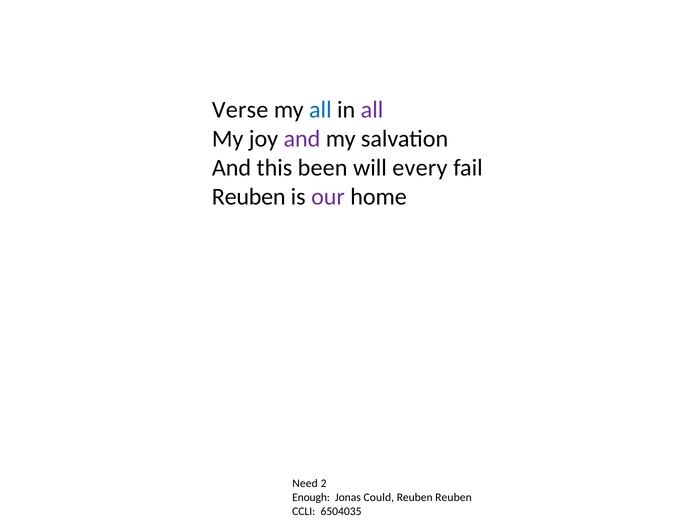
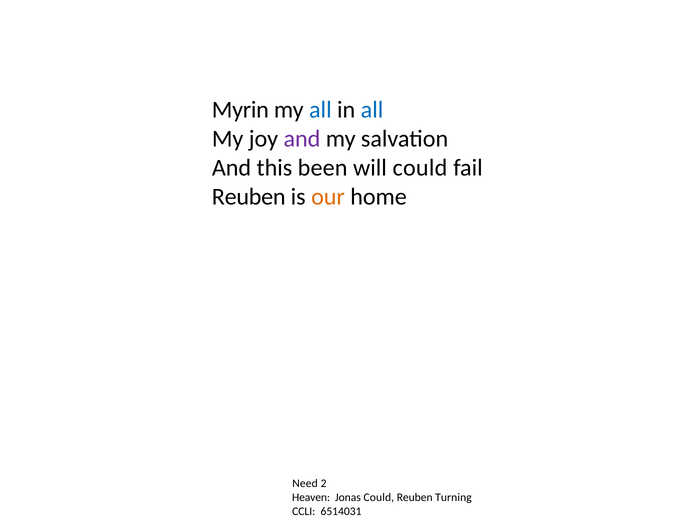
Verse: Verse -> Myrin (240, 110)
all colour: purple -> blue (372, 110)
will every: every -> could (420, 168)
our colour: purple -> orange (328, 197)
Enough: Enough -> Heaven (311, 498)
Reuben Reuben: Reuben -> Turning (453, 498)
6504035: 6504035 -> 6514031 (341, 512)
